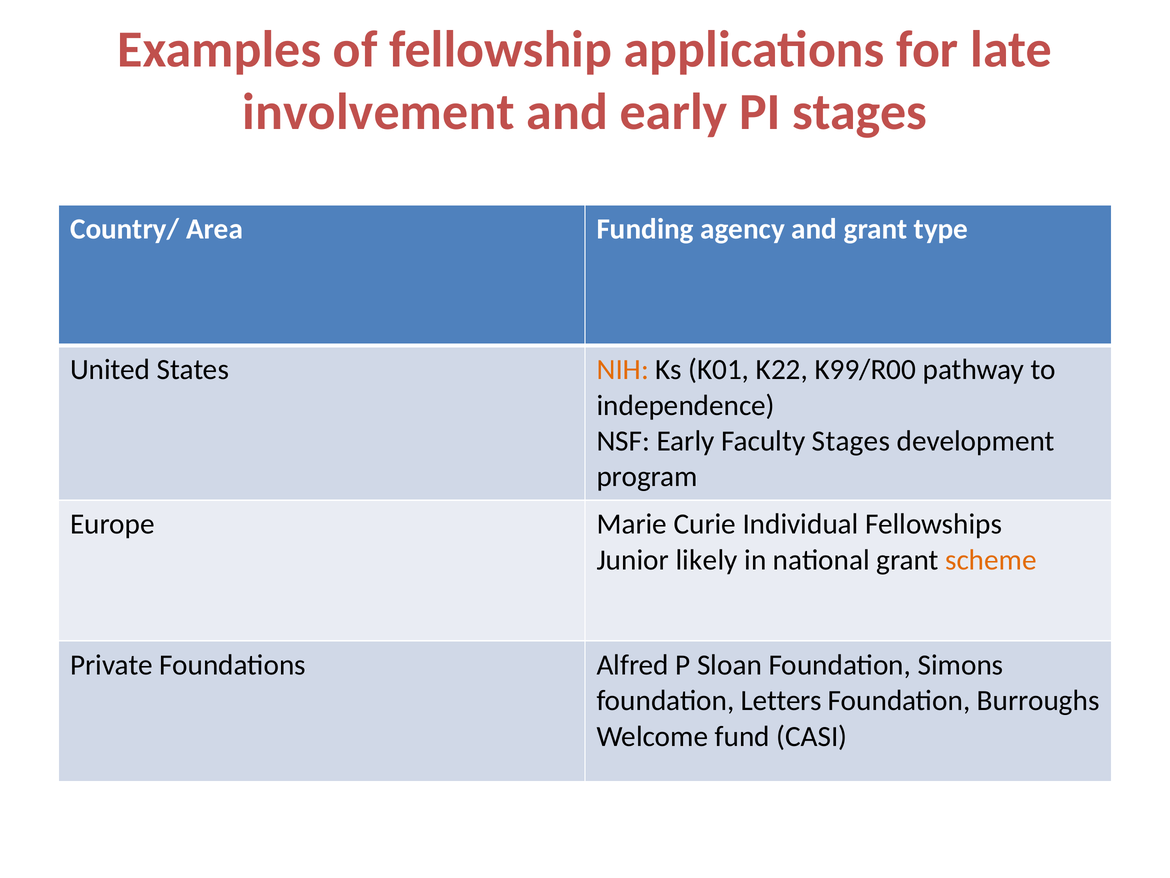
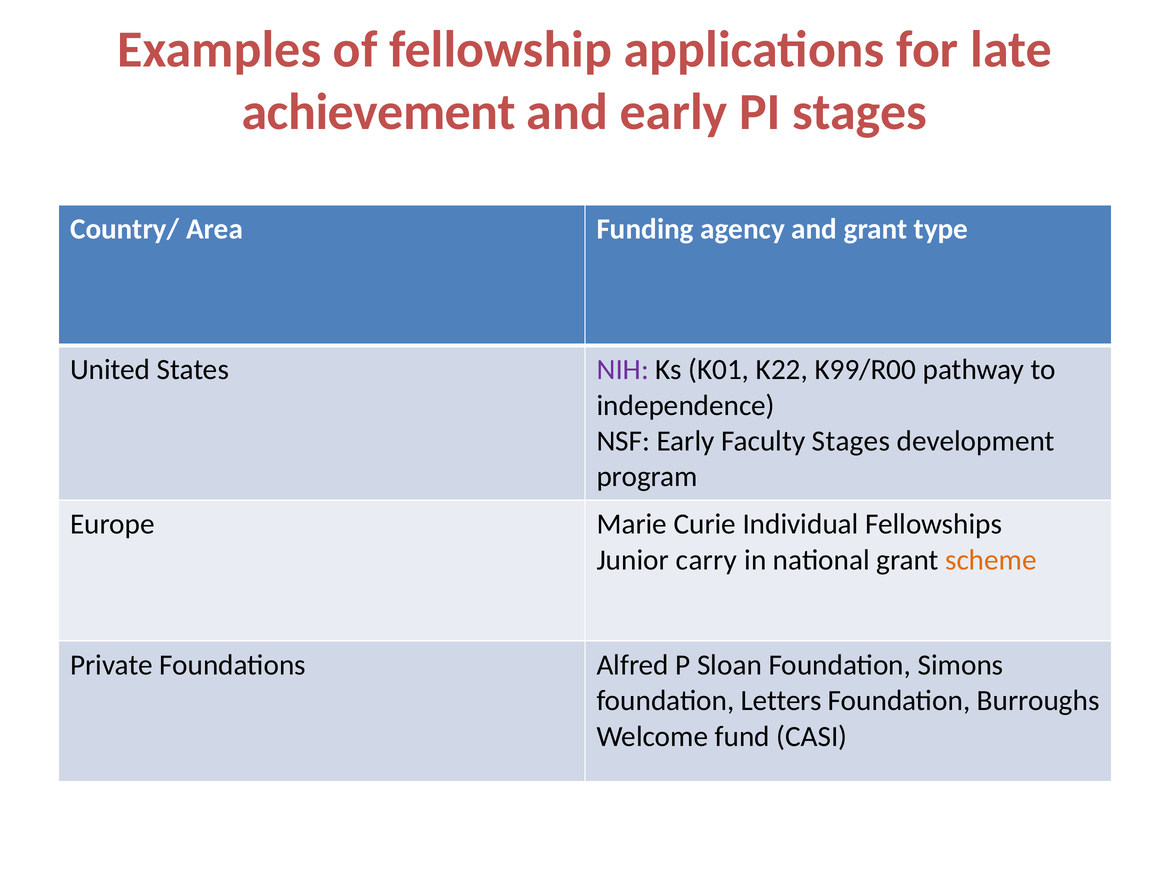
involvement: involvement -> achievement (379, 112)
NIH colour: orange -> purple (623, 369)
likely: likely -> carry (707, 560)
